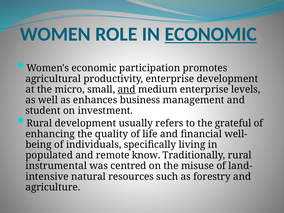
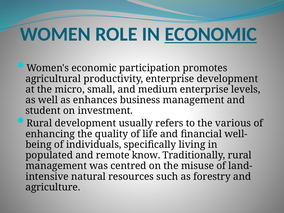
and underline: present -> none (127, 89)
grateful: grateful -> various (233, 123)
instrumental: instrumental -> management (56, 166)
